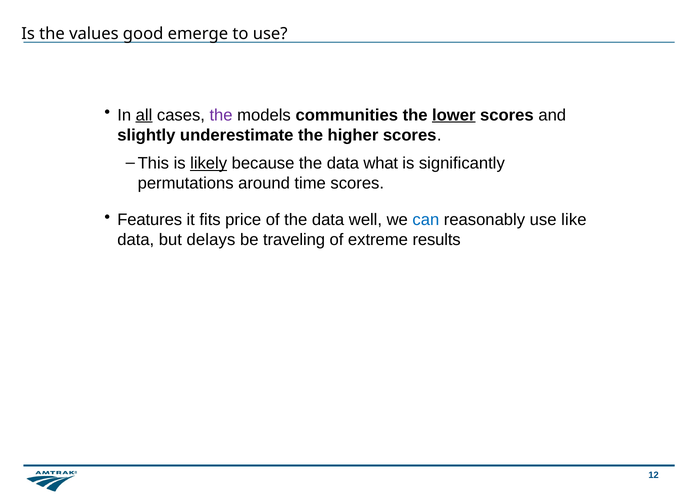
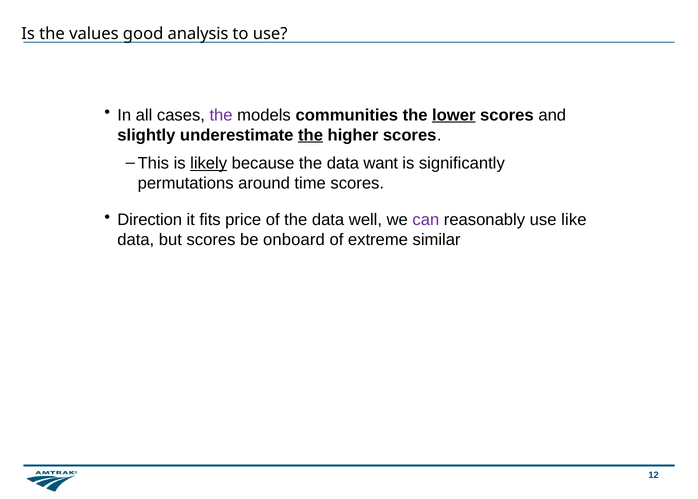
emerge: emerge -> analysis (198, 34)
all underline: present -> none (144, 115)
the underline: none -> present (311, 135)
what: what -> want (381, 163)
Features: Features -> Direction (150, 220)
can colour: blue -> purple (426, 220)
but delays: delays -> scores (211, 240)
traveling: traveling -> onboard (294, 240)
results: results -> similar (437, 240)
